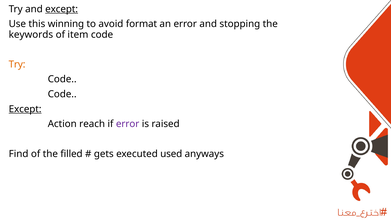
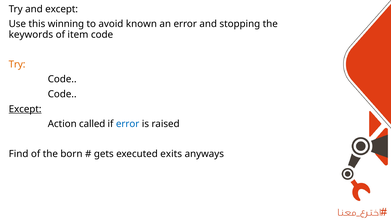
except underline: present -> none (62, 9)
format: format -> known (141, 24)
reach: reach -> called (92, 124)
error colour: purple -> blue (128, 124)
filled: filled -> born (71, 154)
used: used -> exits (171, 154)
